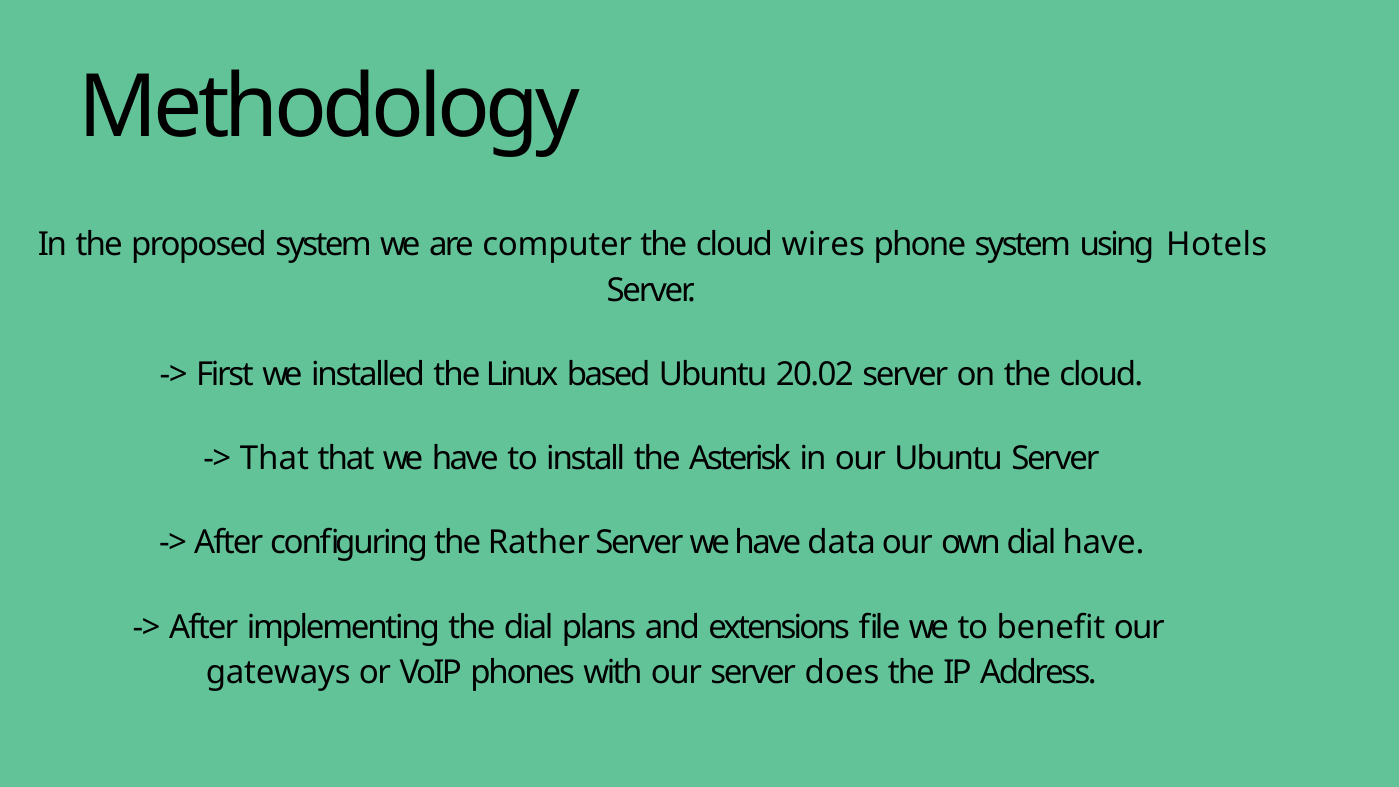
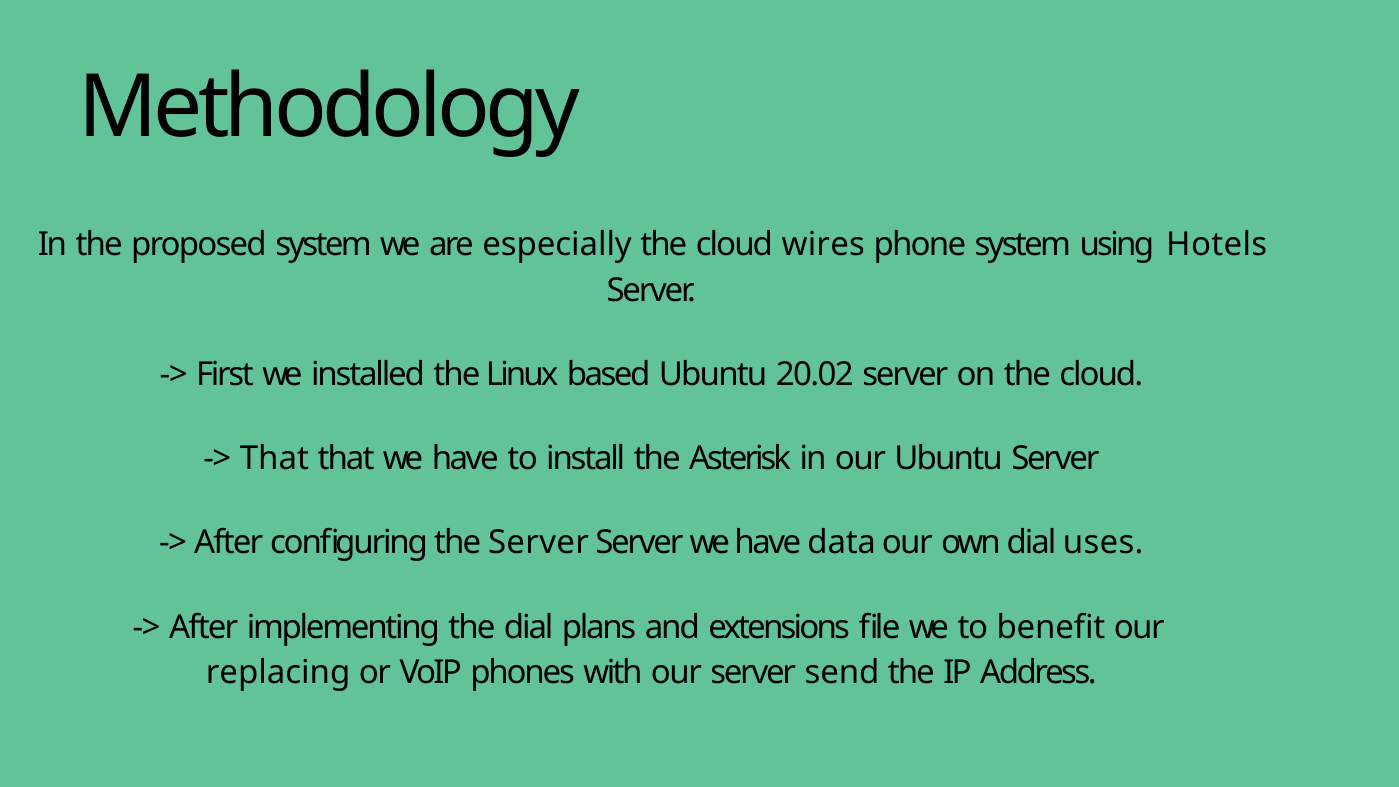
computer: computer -> especially (557, 245)
the Rather: Rather -> Server (539, 543)
dial have: have -> uses (1103, 543)
gateways: gateways -> replacing (278, 673)
does: does -> send (842, 673)
